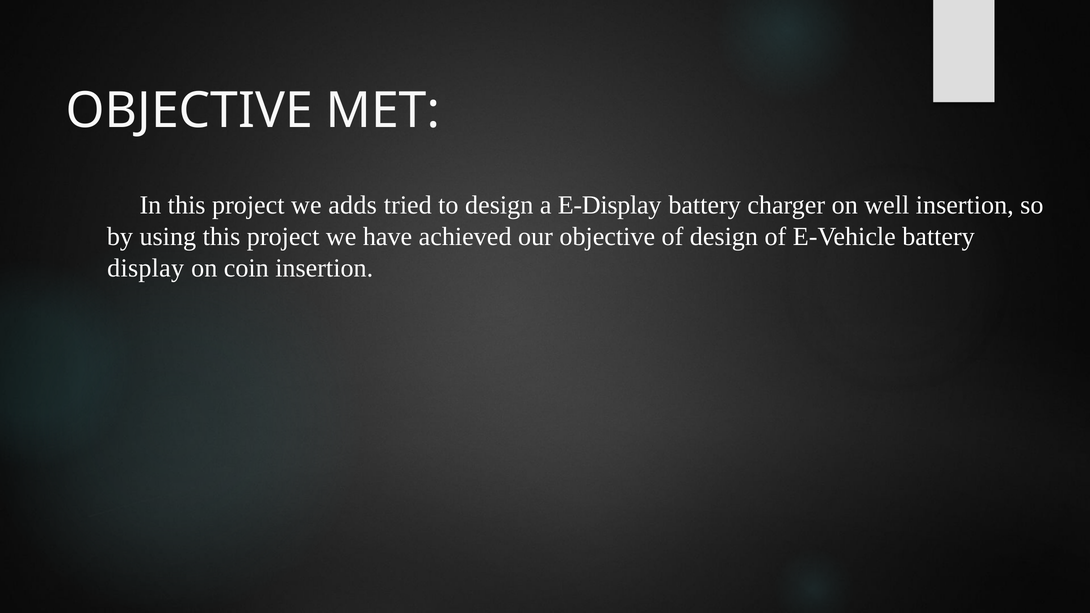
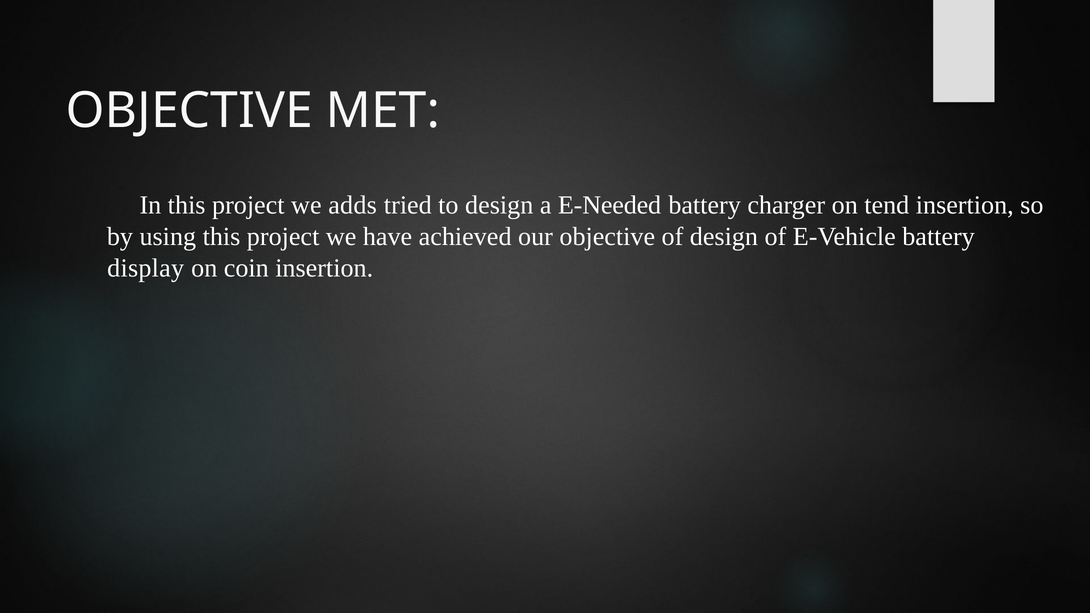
E-Display: E-Display -> E-Needed (610, 205)
well: well -> tend (887, 205)
